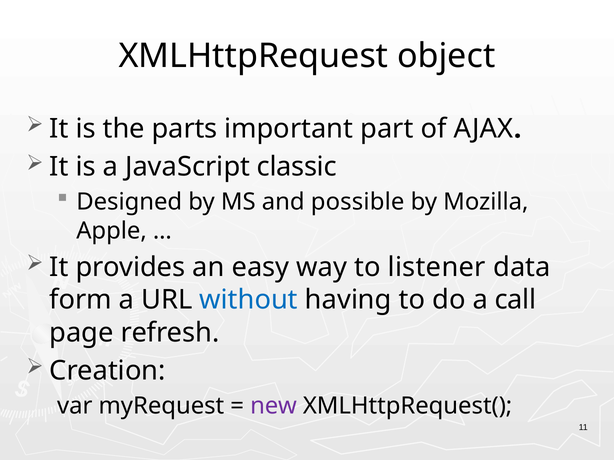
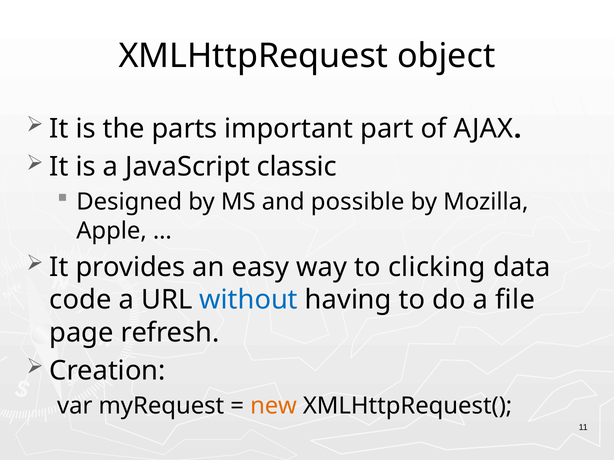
listener: listener -> clicking (437, 267)
form: form -> code (80, 300)
call: call -> file (515, 300)
new colour: purple -> orange (274, 406)
